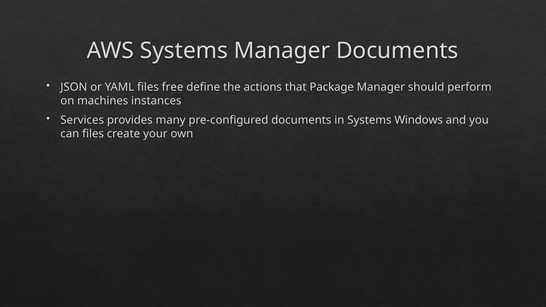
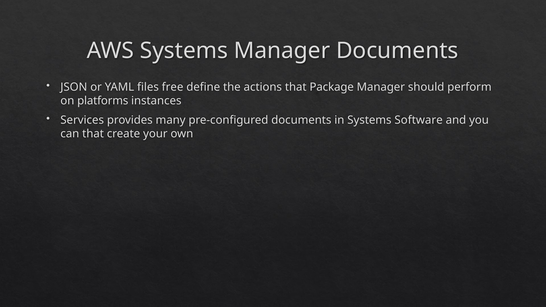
machines: machines -> platforms (103, 101)
Windows: Windows -> Software (419, 120)
can files: files -> that (93, 134)
